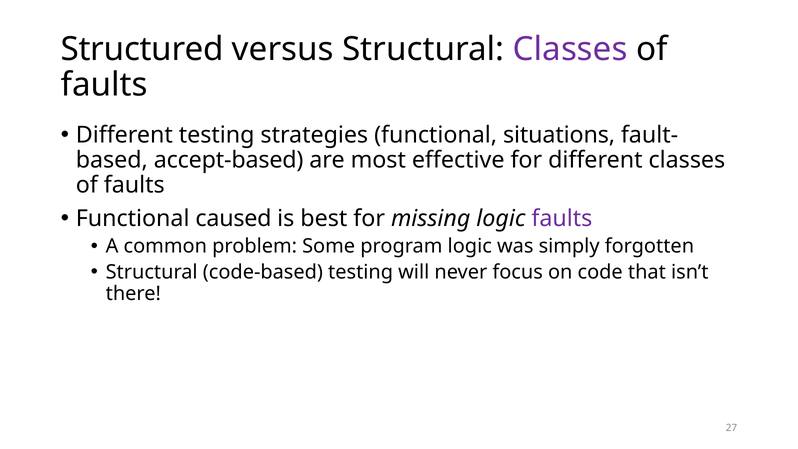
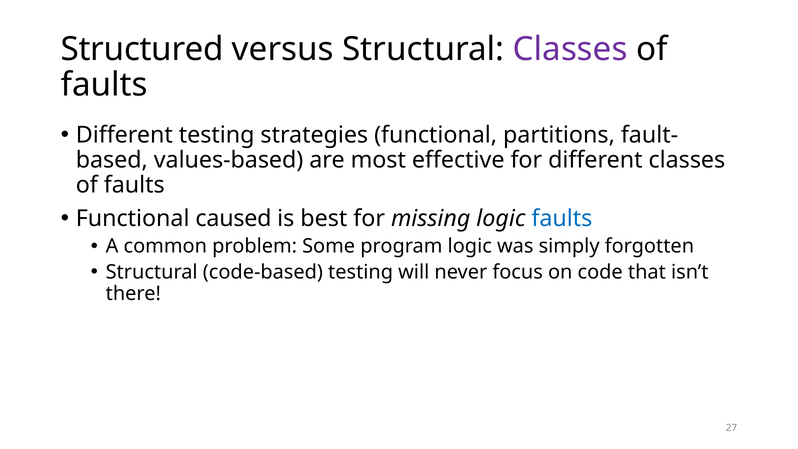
situations: situations -> partitions (559, 135)
accept-based: accept-based -> values-based (229, 160)
faults colour: purple -> blue (562, 219)
